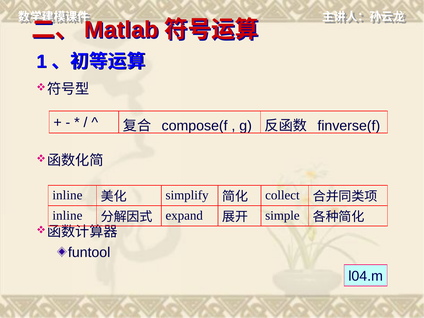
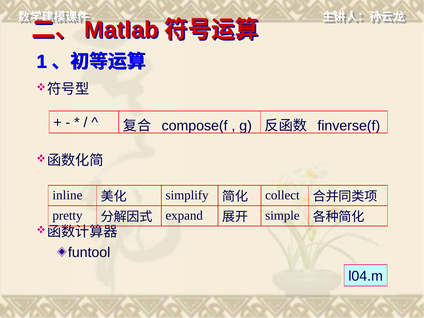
inline: inline -> pretty (67, 215)
